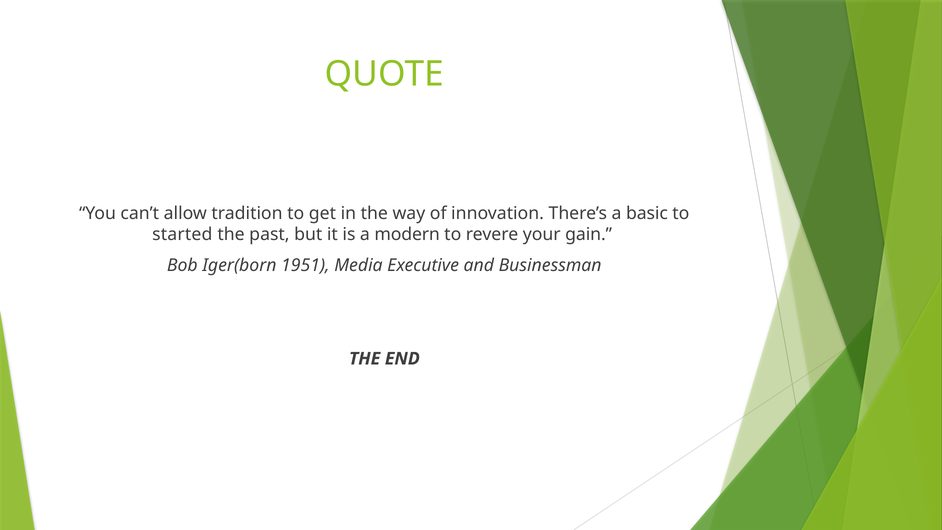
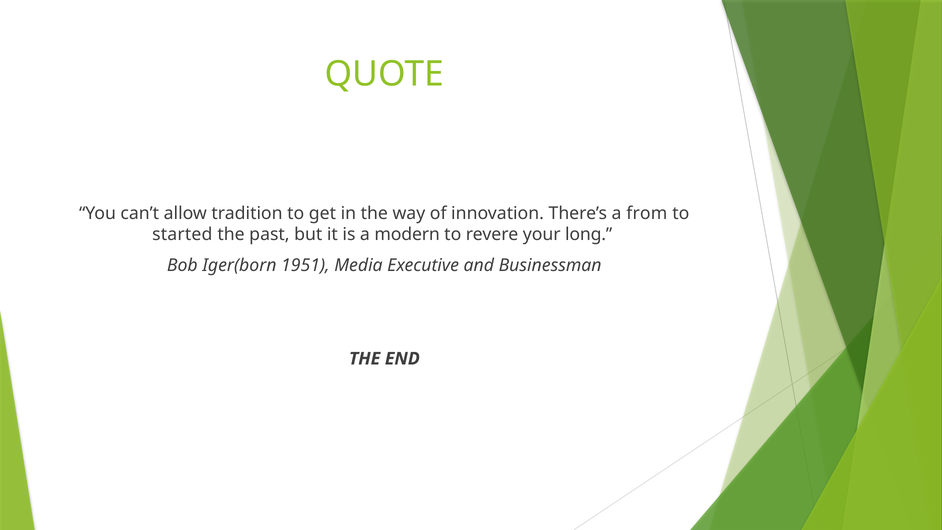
basic: basic -> from (647, 213)
gain: gain -> long (589, 235)
